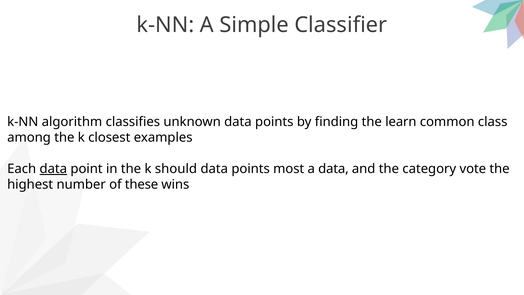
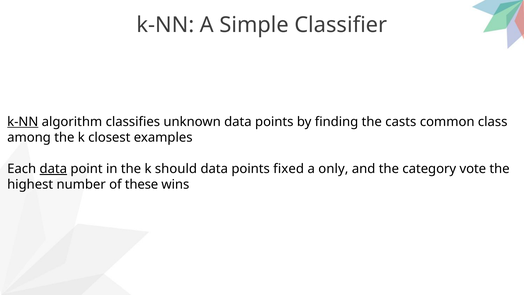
k-NN underline: none -> present (23, 122)
learn: learn -> casts (401, 122)
most: most -> fixed (289, 169)
a data: data -> only (333, 169)
